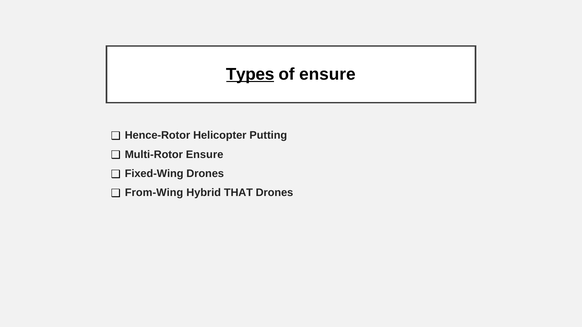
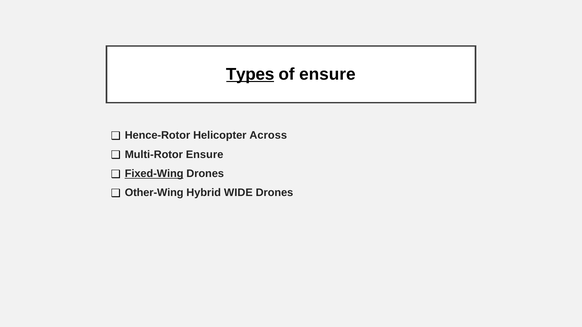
Putting: Putting -> Across (268, 135)
Fixed-Wing underline: none -> present (154, 174)
From-Wing: From-Wing -> Other-Wing (154, 193)
THAT: THAT -> WIDE (238, 193)
